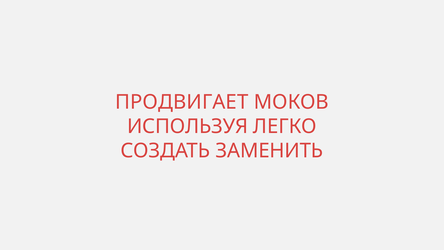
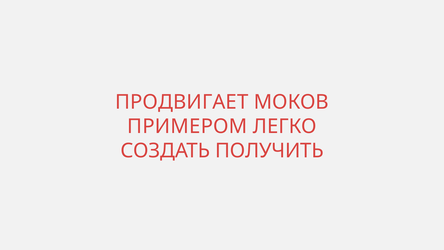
ИСПОЛЬЗУЯ: ИСПОЛЬЗУЯ -> ПРИМЕРОМ (187, 126)
ЗАМЕНИТЬ: ЗАМЕНИТЬ -> ПОЛУЧИТЬ (270, 151)
